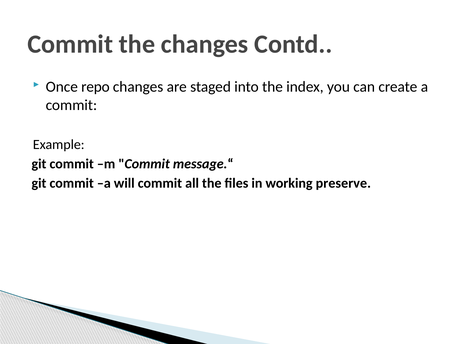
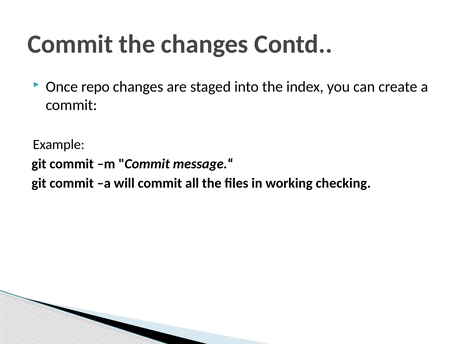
preserve: preserve -> checking (343, 183)
